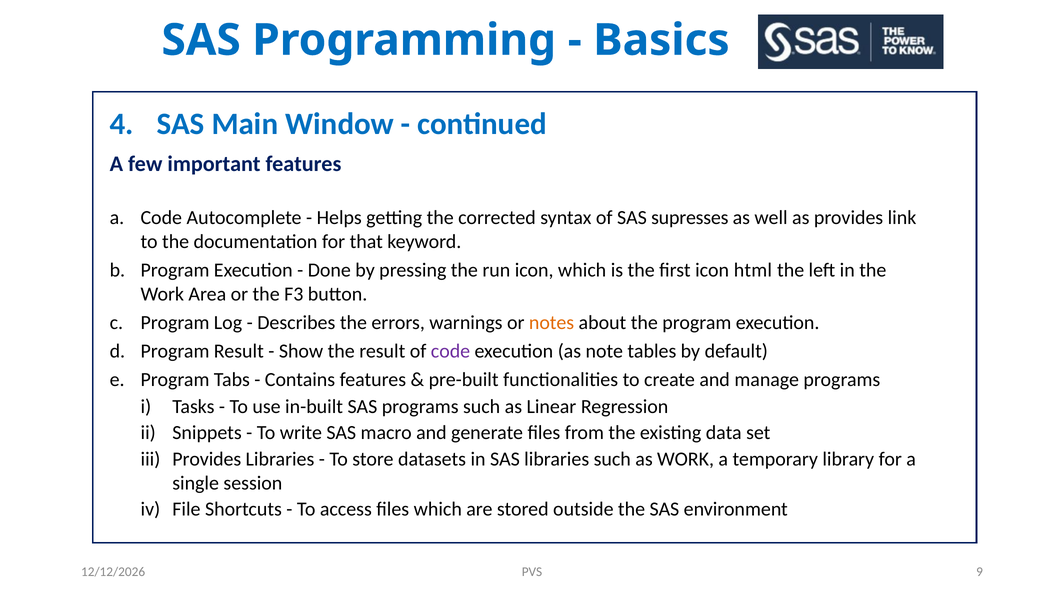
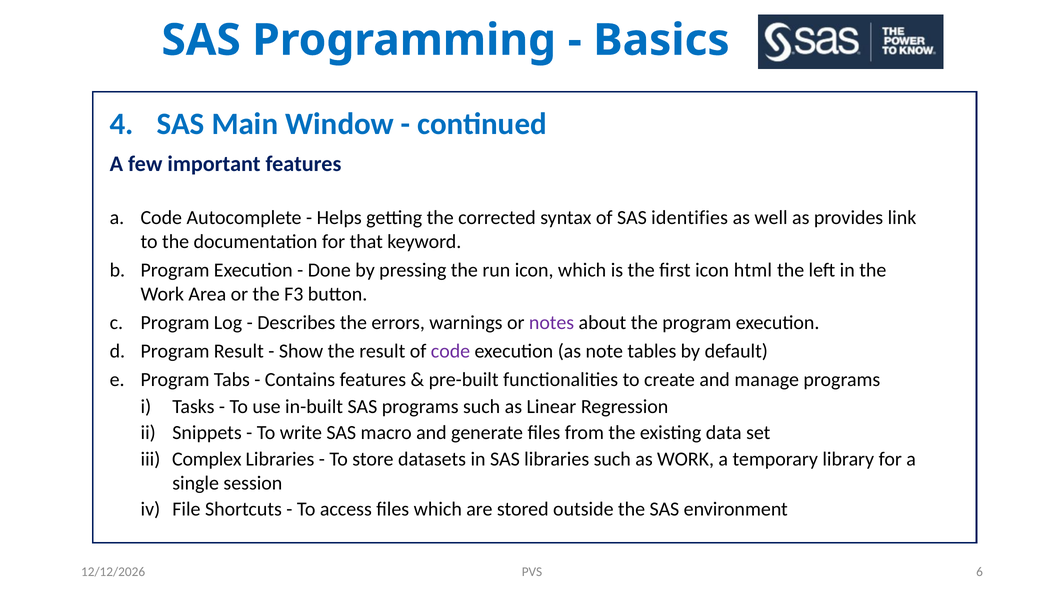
supresses: supresses -> identifies (690, 218)
notes colour: orange -> purple (552, 322)
iii Provides: Provides -> Complex (207, 459)
9: 9 -> 6 (980, 571)
